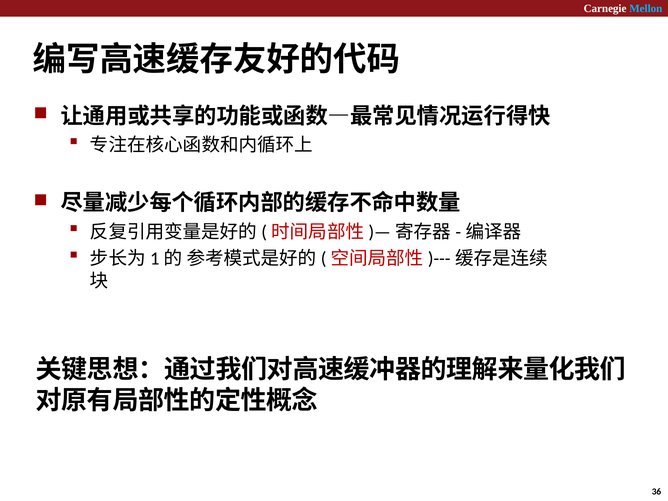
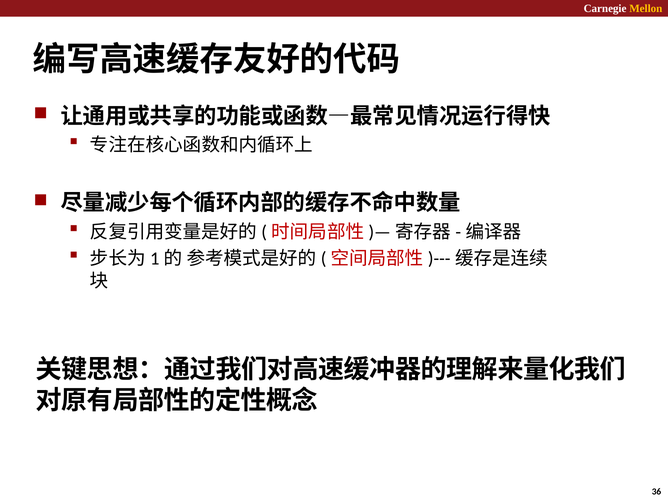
Mellon colour: light blue -> yellow (646, 8)
